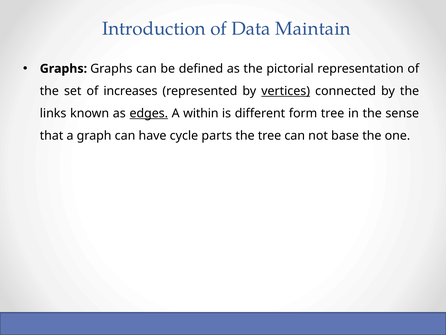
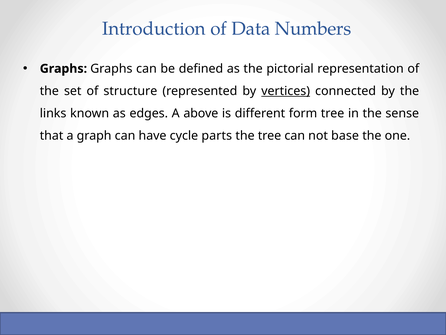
Maintain: Maintain -> Numbers (313, 29)
increases: increases -> structure (130, 91)
edges underline: present -> none (149, 113)
within: within -> above (201, 113)
